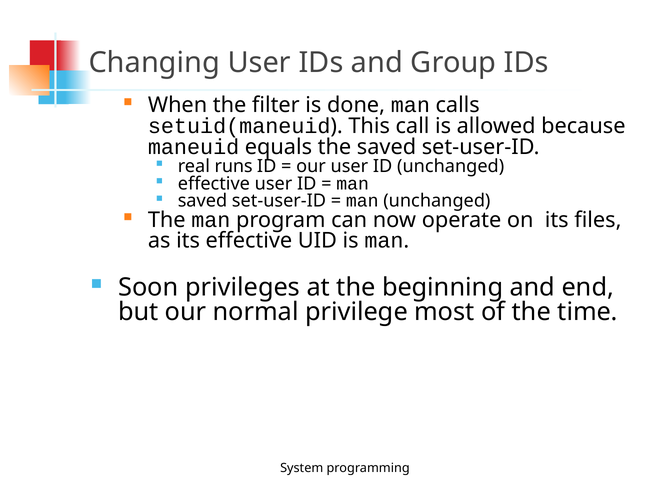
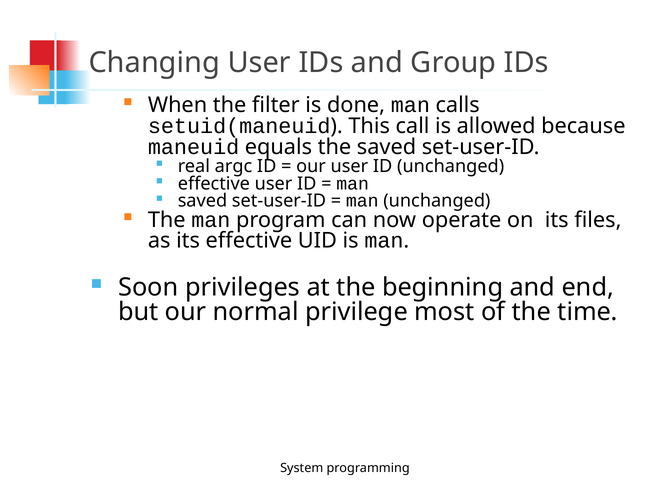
runs: runs -> argc (234, 166)
